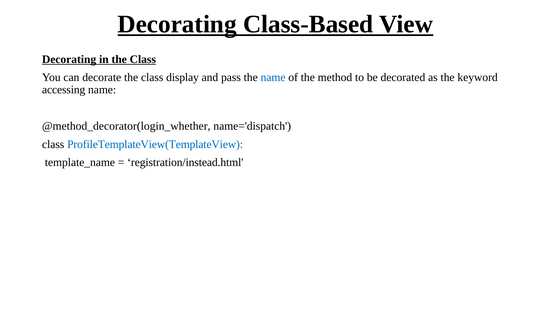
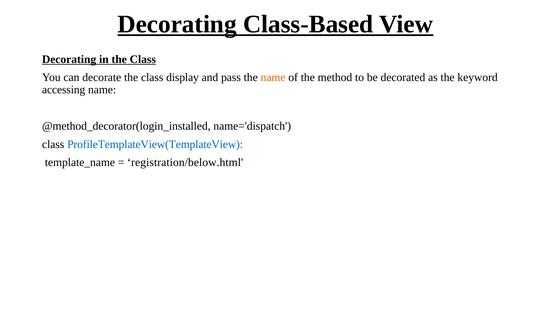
name colour: blue -> orange (273, 77)
@method_decorator(login_whether: @method_decorator(login_whether -> @method_decorator(login_installed (126, 126)
registration/instead.html: registration/instead.html -> registration/below.html (185, 162)
